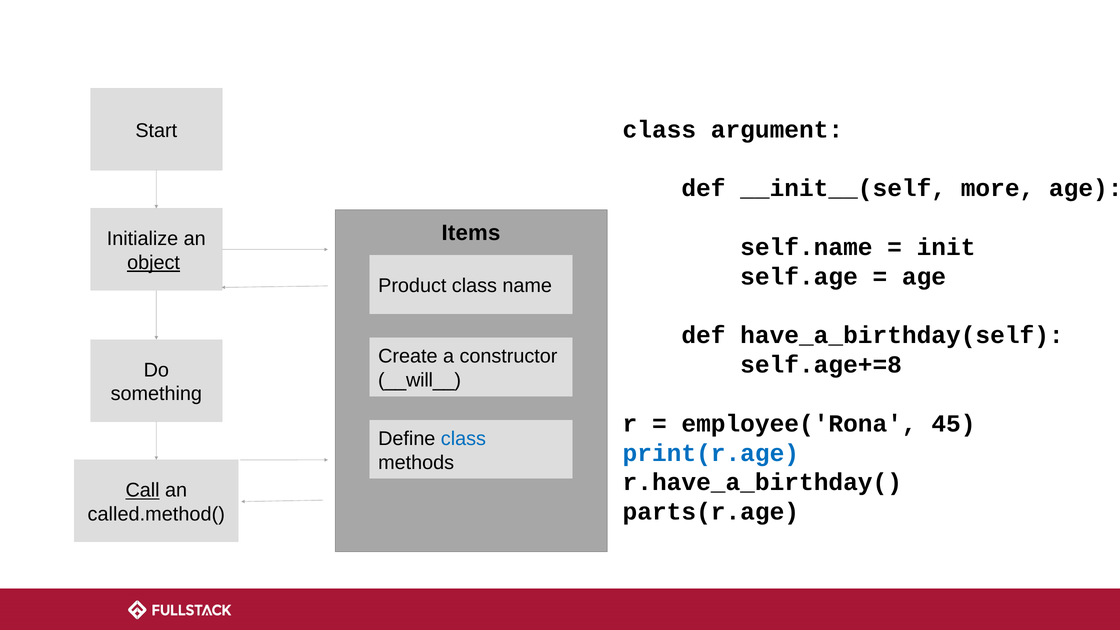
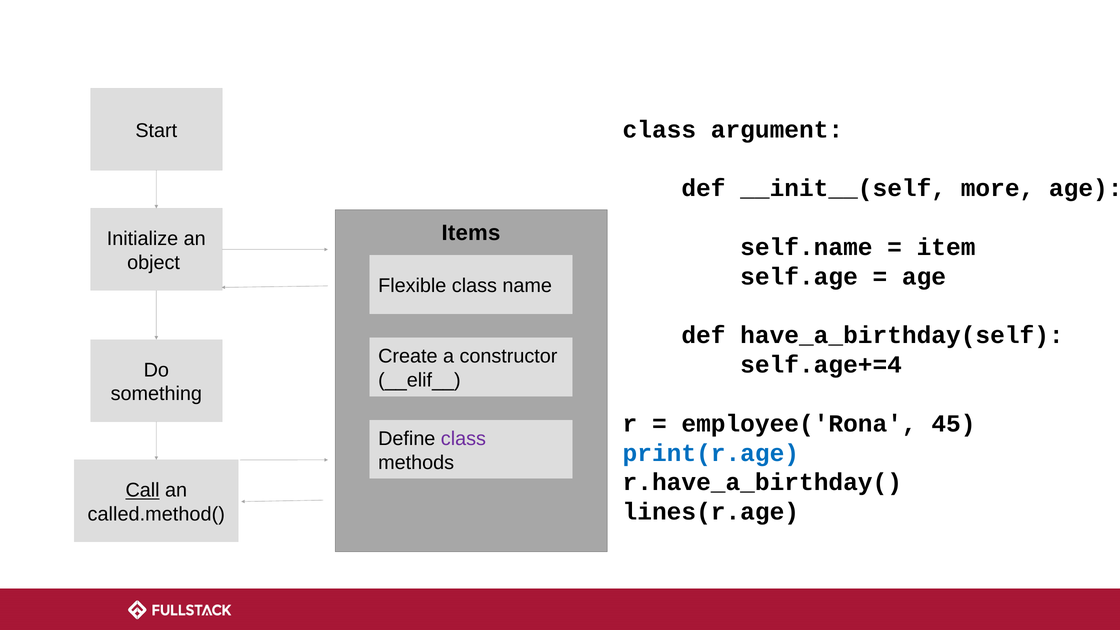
init: init -> item (946, 247)
object underline: present -> none (154, 263)
Product: Product -> Flexible (412, 286)
self.age+=8: self.age+=8 -> self.age+=4 (821, 365)
__will__: __will__ -> __elif__ (419, 380)
class colour: blue -> purple (463, 439)
parts(r.age: parts(r.age -> lines(r.age (711, 512)
